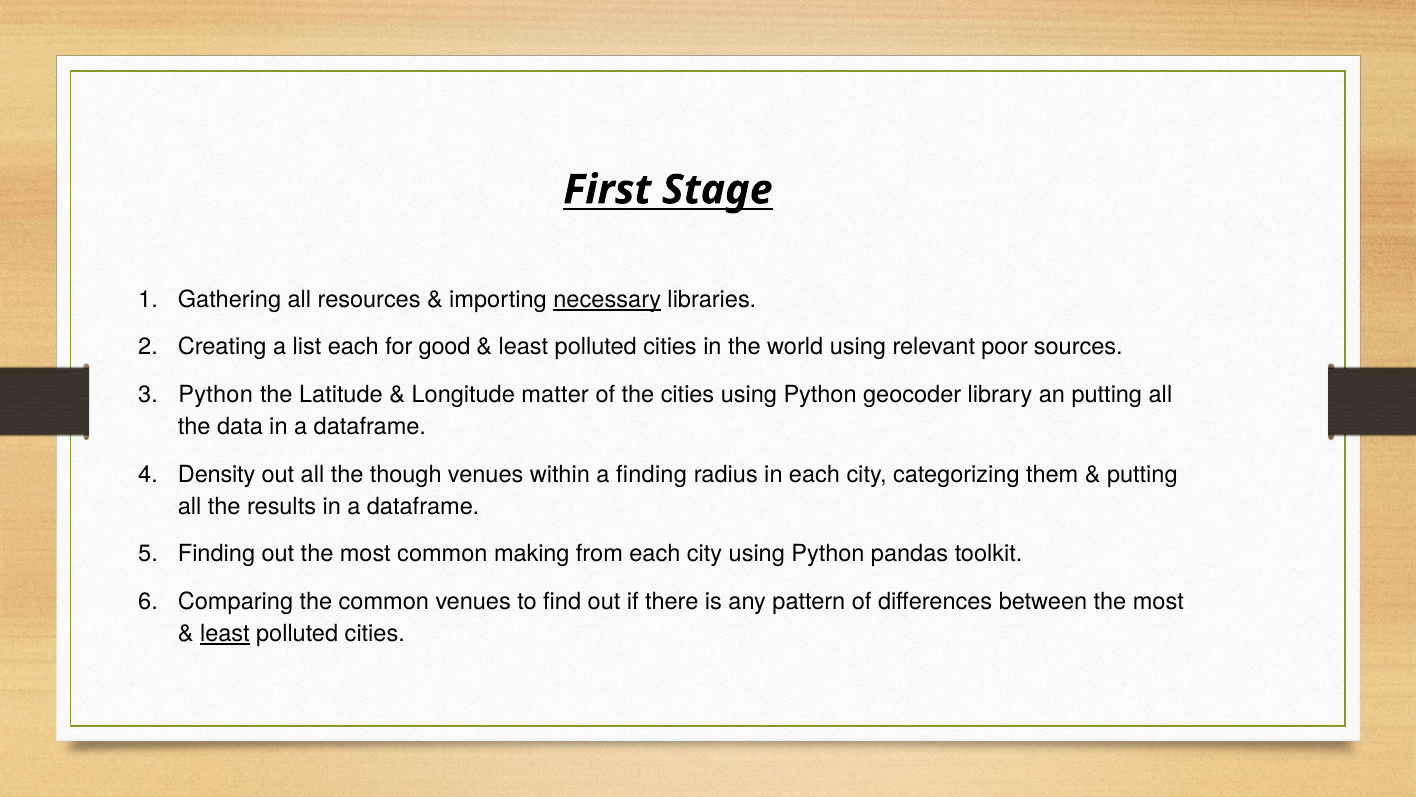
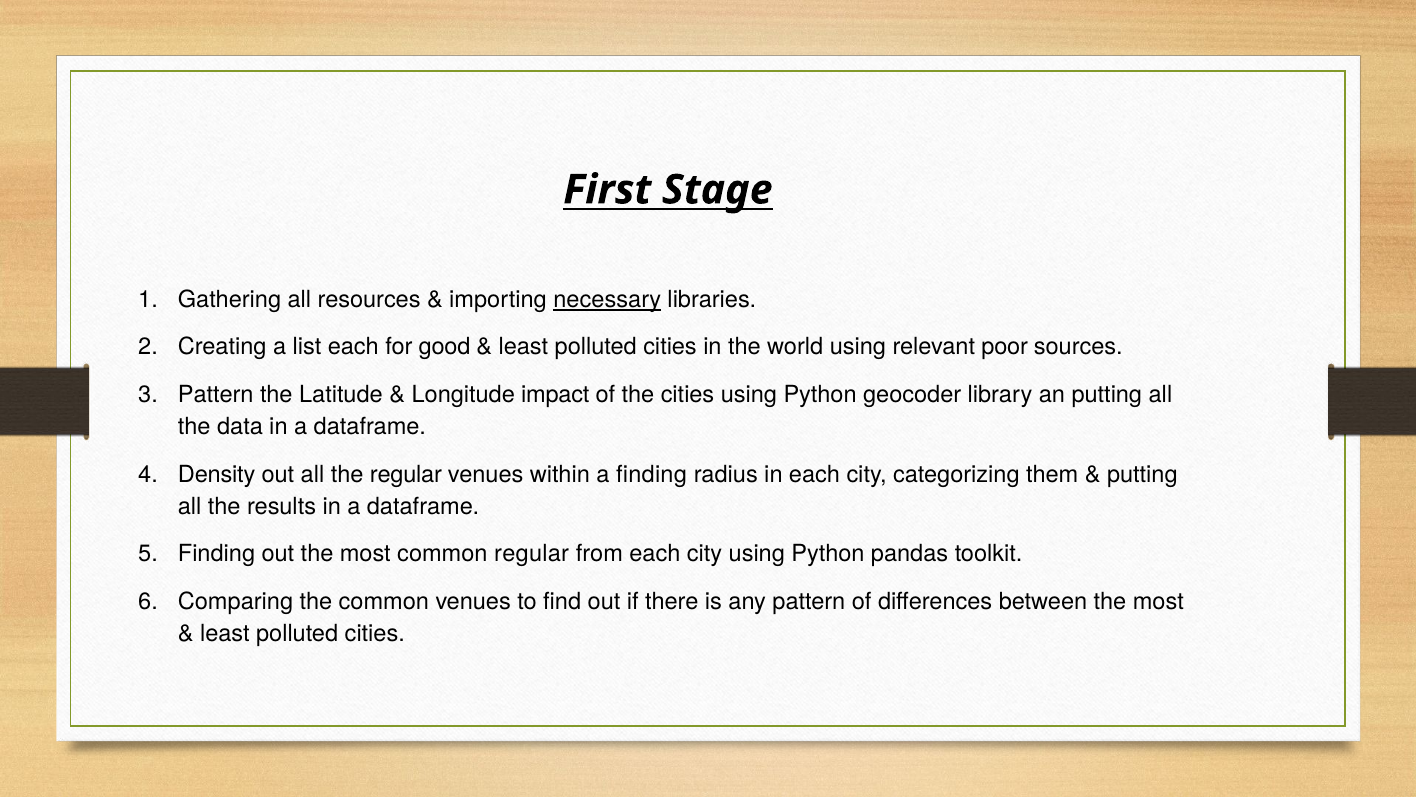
Python: Python -> Pattern (216, 394)
matter: matter -> impact (555, 394)
the though: though -> regular (406, 474)
common making: making -> regular (532, 554)
least underline: present -> none (225, 634)
